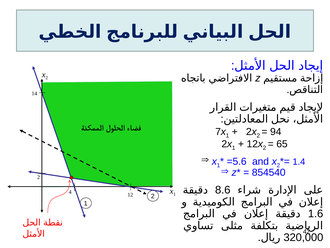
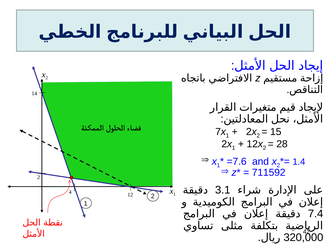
94: 94 -> 15 (276, 131)
65: 65 -> 28 (282, 144)
=5.6: =5.6 -> =7.6 (237, 161)
854540: 854540 -> 711592 (269, 172)
8.6: 8.6 -> 3.1 (223, 190)
1.6: 1.6 -> 7.4 (316, 213)
